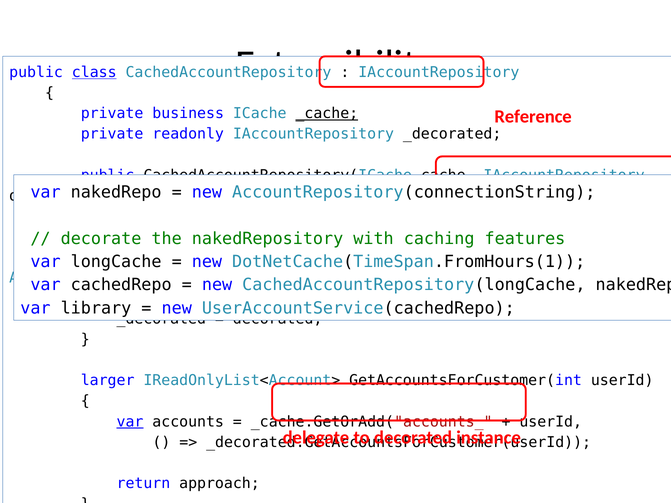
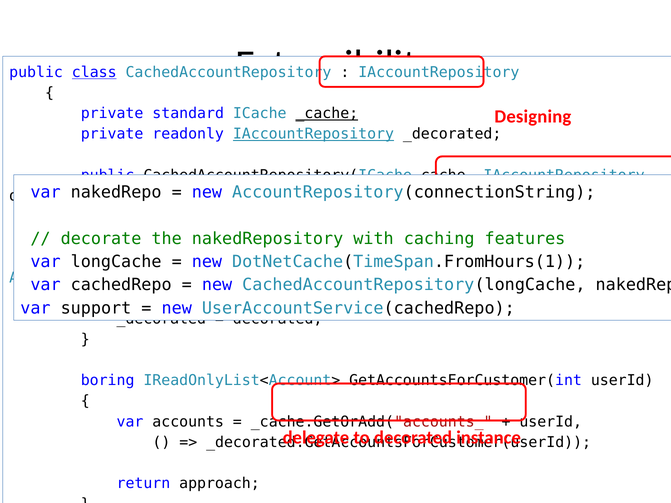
business: business -> standard (188, 114)
Reference: Reference -> Designing (533, 116)
IAccountRepository underline: none -> present (313, 134)
library: library -> support (96, 308)
larger: larger -> boring (108, 381)
var underline: present -> none (130, 422)
